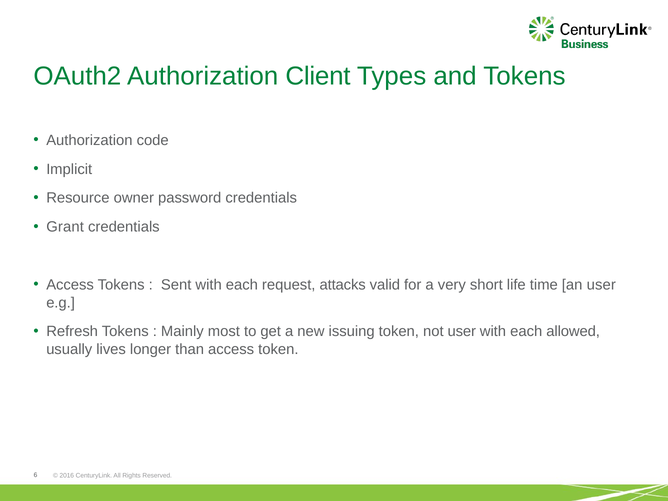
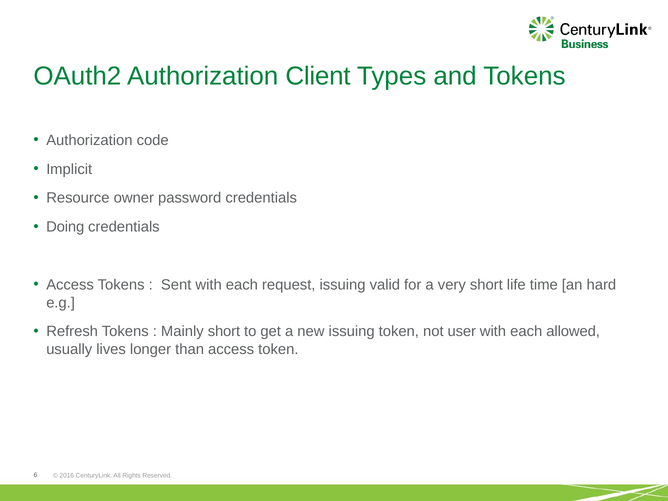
Grant: Grant -> Doing (65, 227)
request attacks: attacks -> issuing (343, 285)
an user: user -> hard (601, 285)
Mainly most: most -> short (224, 332)
